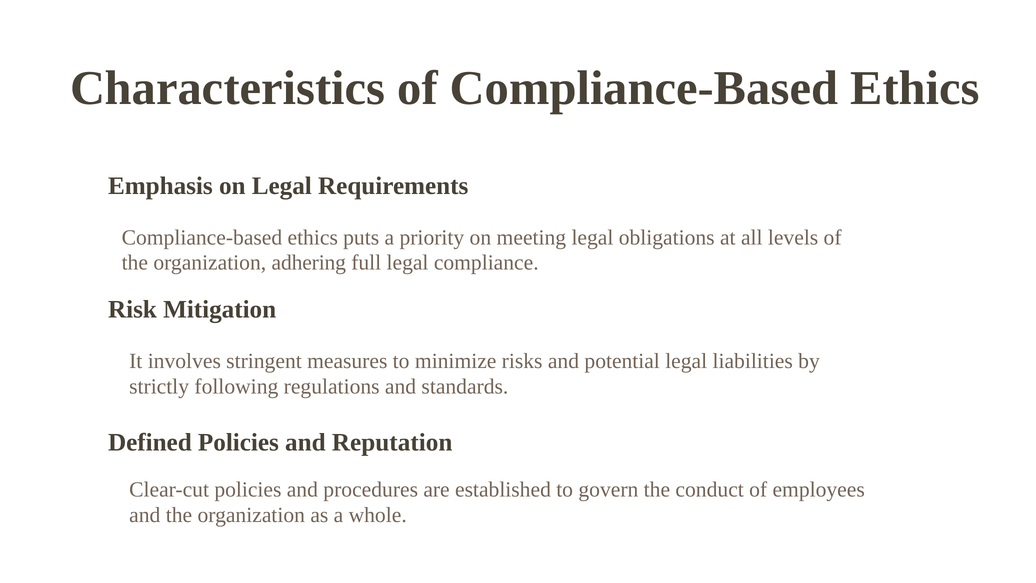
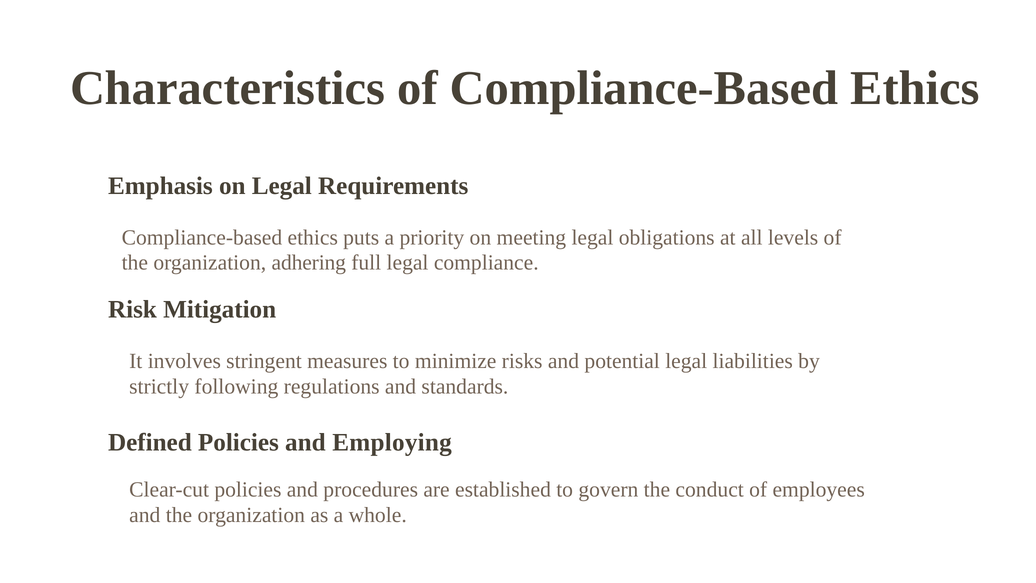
Reputation: Reputation -> Employing (392, 442)
